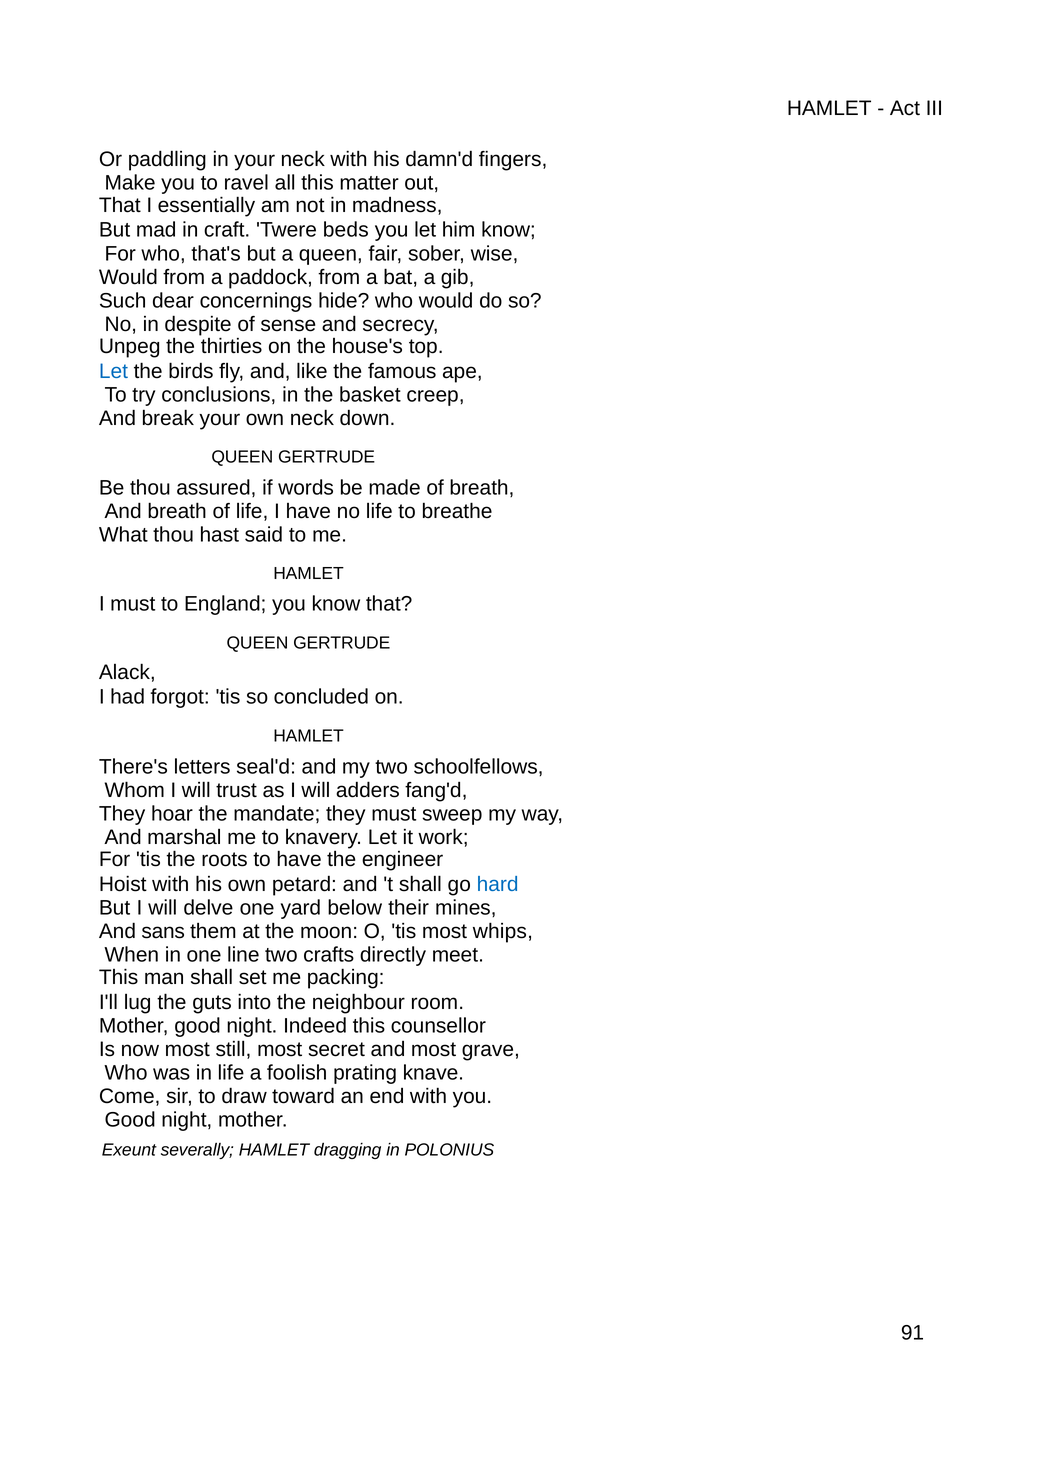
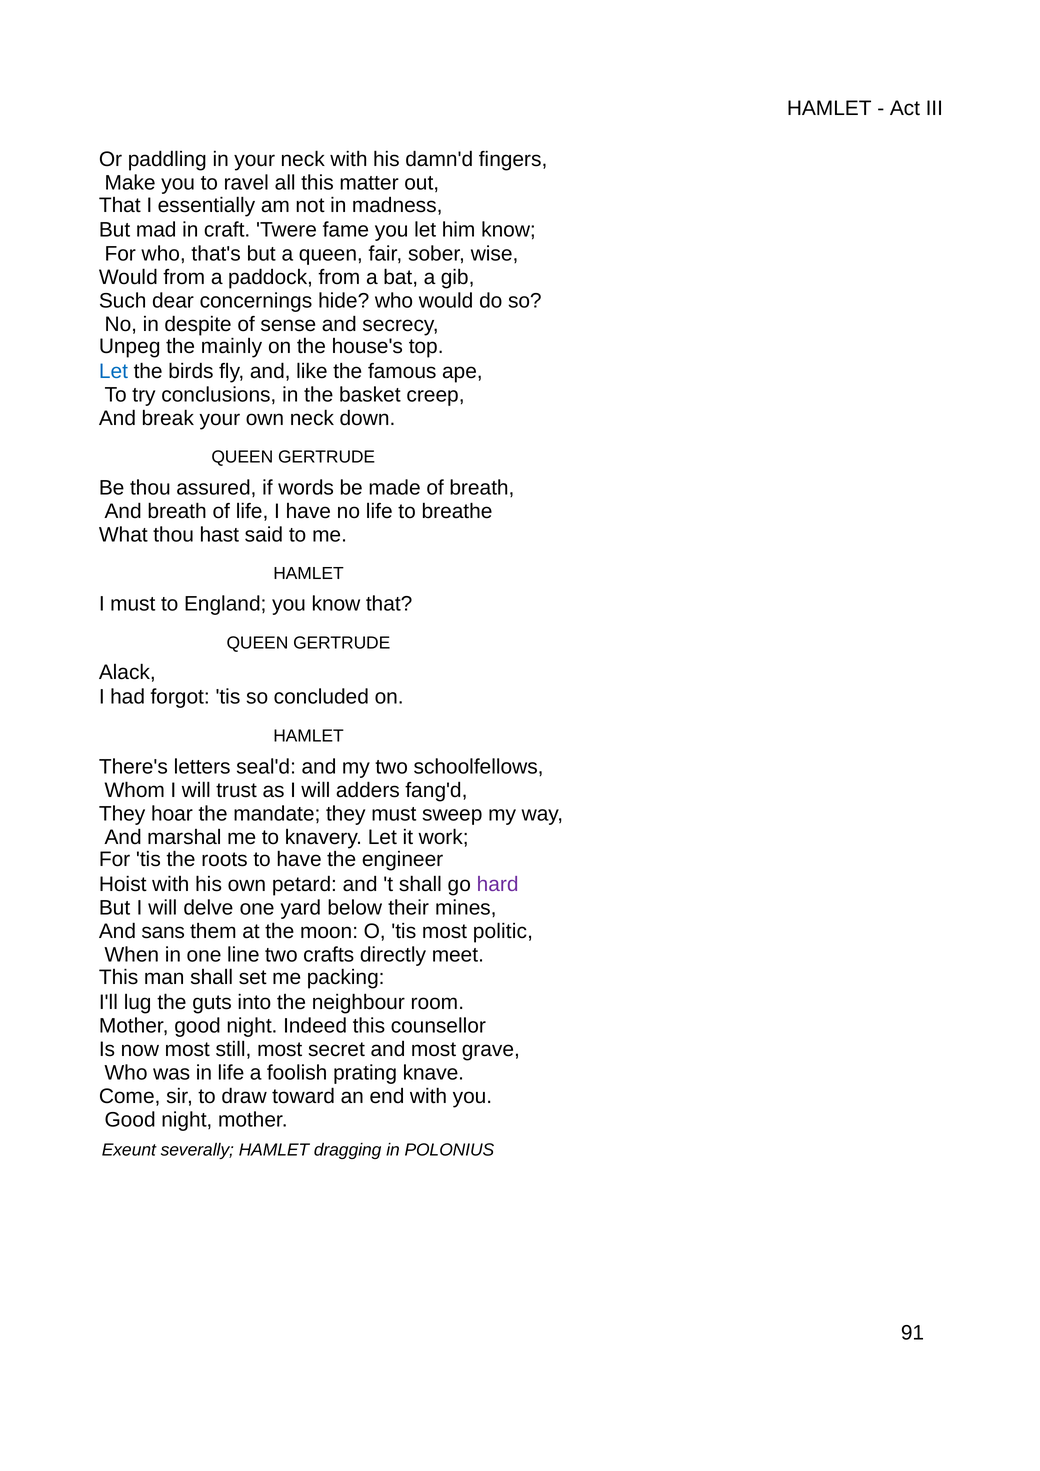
beds: beds -> fame (346, 230)
thirties: thirties -> mainly (231, 347)
hard colour: blue -> purple (498, 884)
whips: whips -> politic (503, 931)
